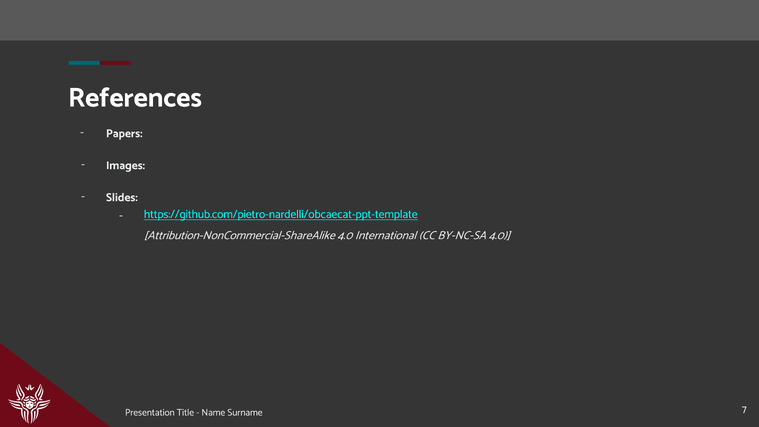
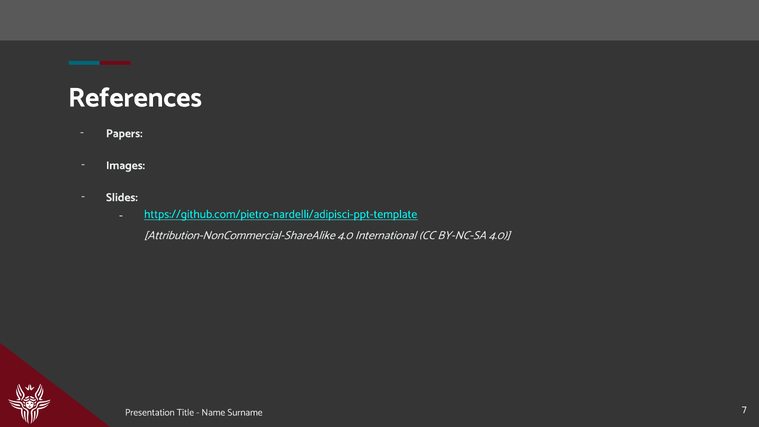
https://github.com/pietro-nardelli/obcaecat-ppt-template: https://github.com/pietro-nardelli/obcaecat-ppt-template -> https://github.com/pietro-nardelli/adipisci-ppt-template (281, 214)
